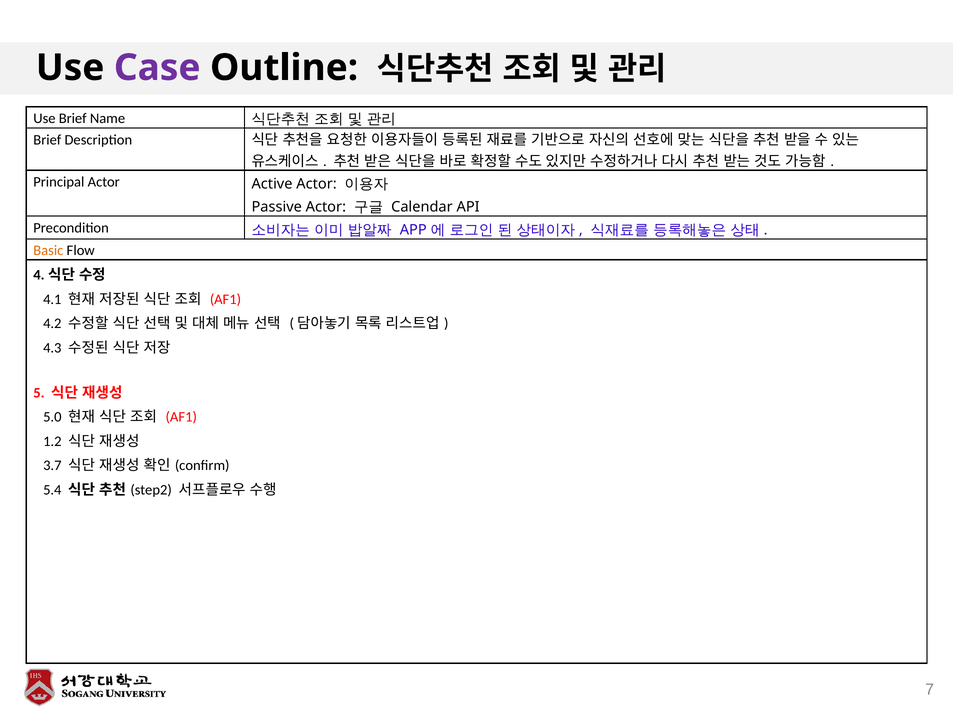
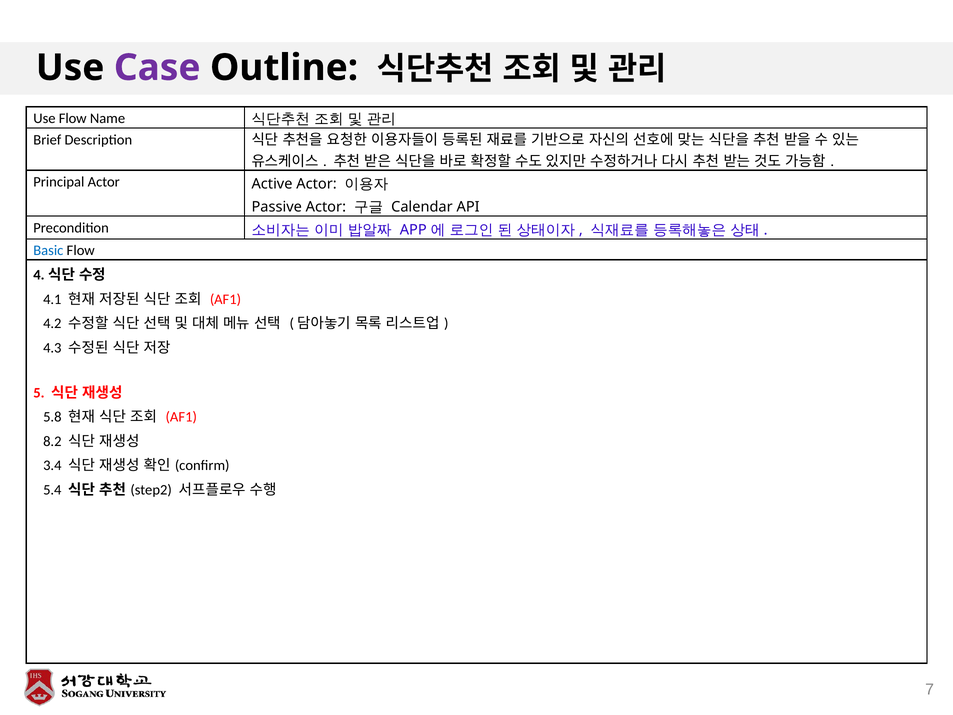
Use Brief: Brief -> Flow (73, 119)
Basic colour: orange -> blue (48, 251)
5.0: 5.0 -> 5.8 (52, 417)
1.2: 1.2 -> 8.2 (52, 441)
3.7: 3.7 -> 3.4 (52, 466)
